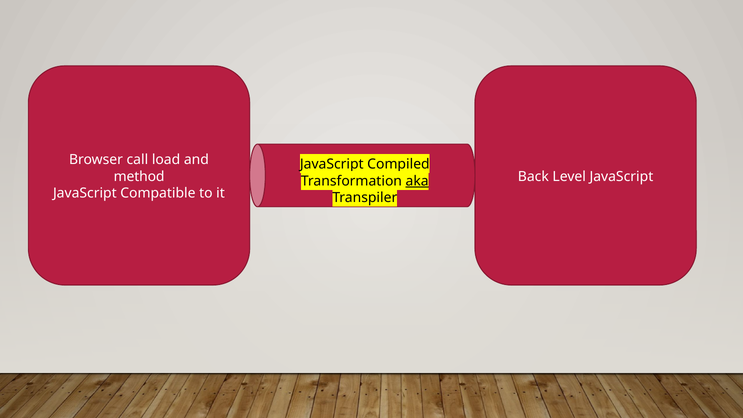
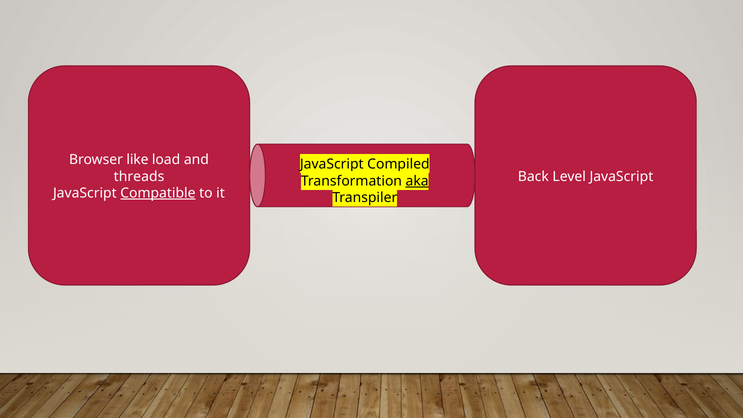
call: call -> like (137, 160)
method: method -> threads (139, 176)
Compatible underline: none -> present (158, 193)
